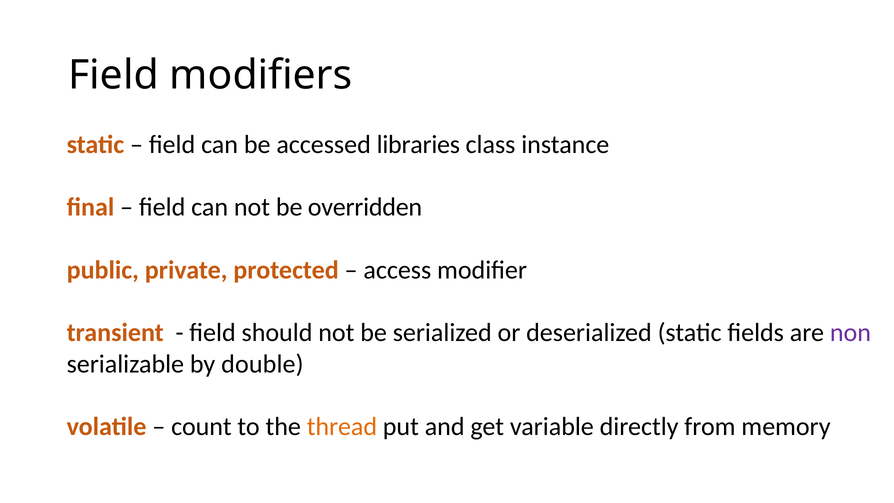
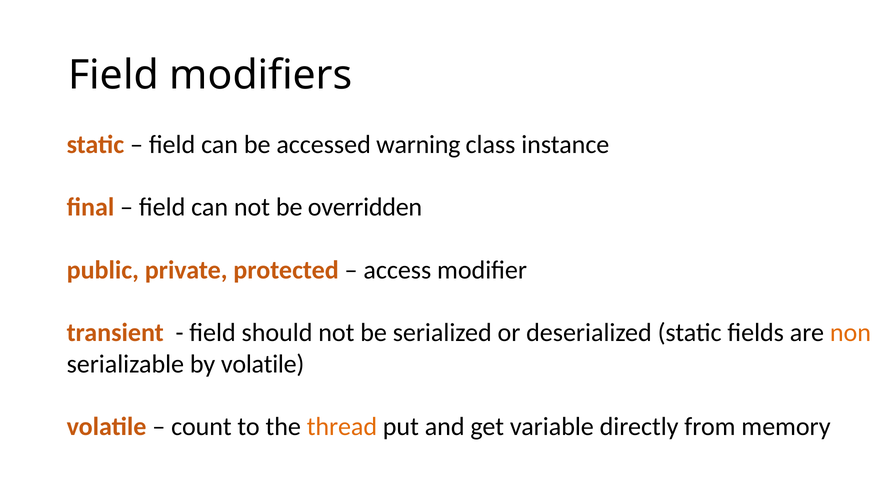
libraries: libraries -> warning (418, 145)
non colour: purple -> orange (850, 333)
by double: double -> volatile (263, 364)
